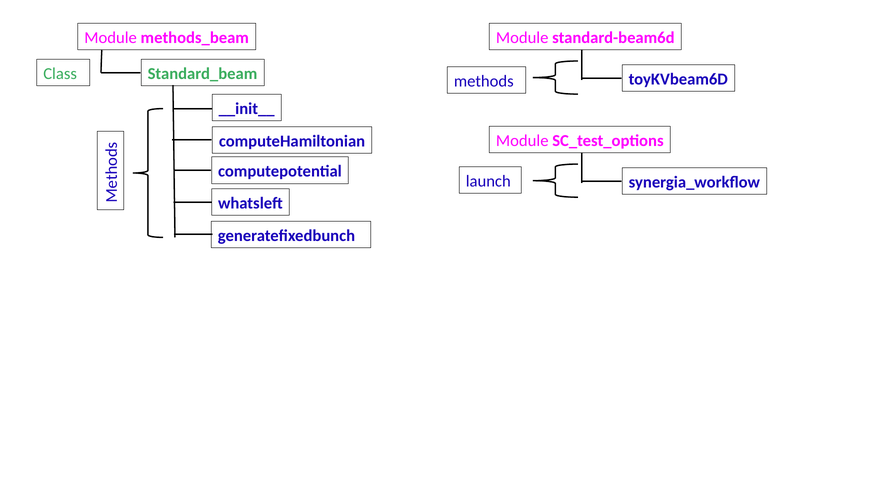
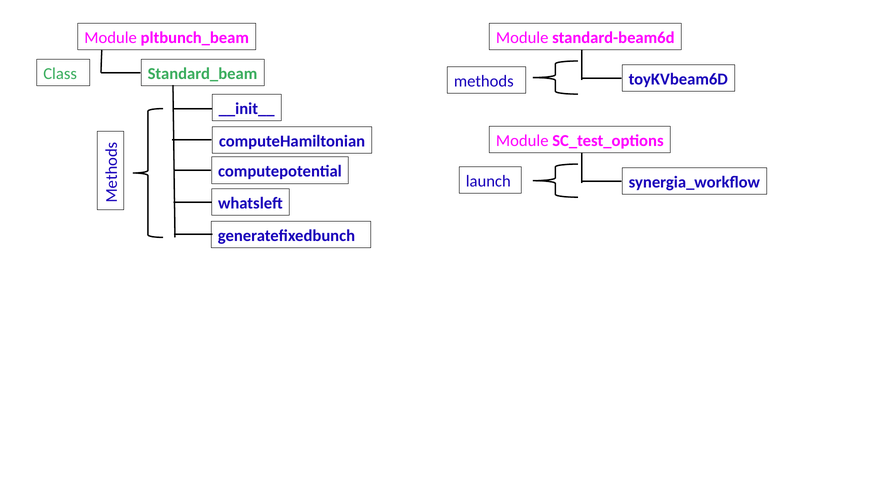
methods_beam: methods_beam -> pltbunch_beam (195, 38)
